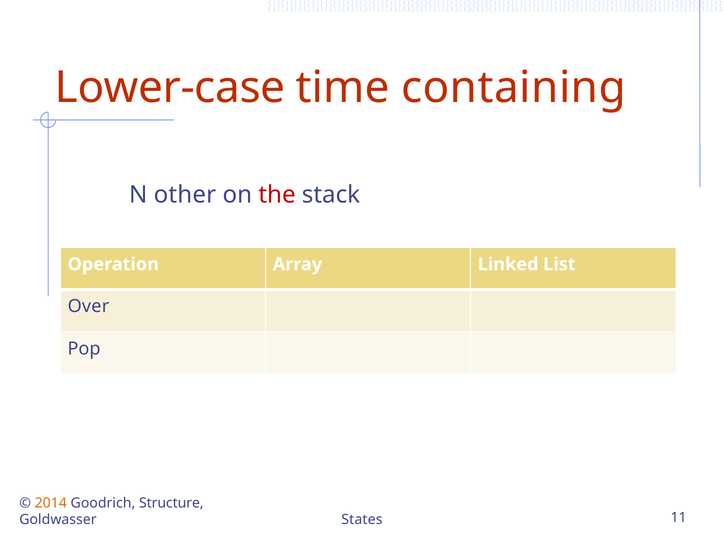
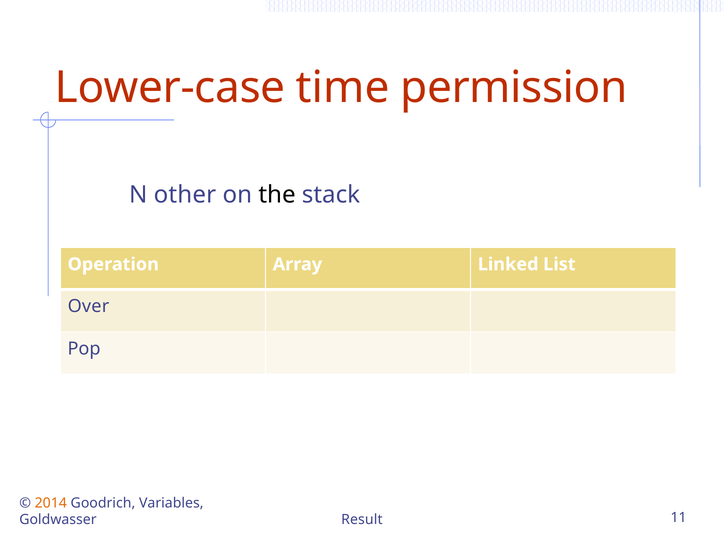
containing: containing -> permission (514, 88)
the colour: red -> black (277, 195)
Structure: Structure -> Variables (171, 503)
States: States -> Result (362, 520)
